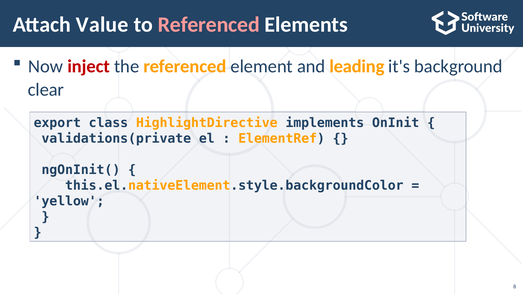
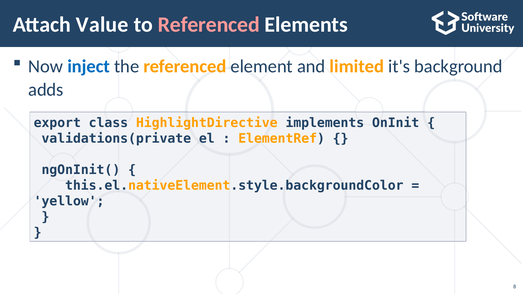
inject colour: red -> blue (89, 66)
leading: leading -> limited (357, 66)
clear: clear -> adds (46, 90)
